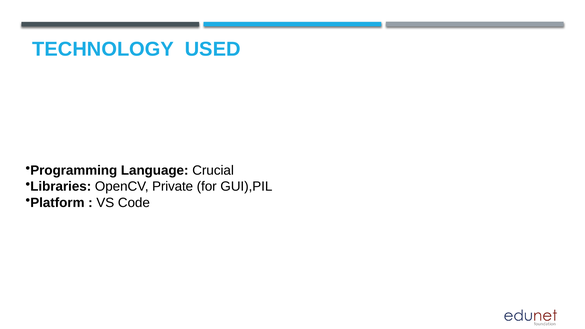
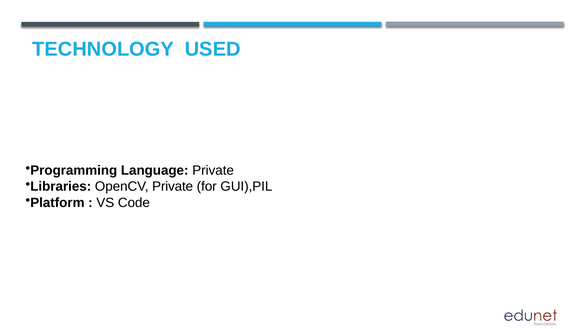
Language Crucial: Crucial -> Private (213, 171)
